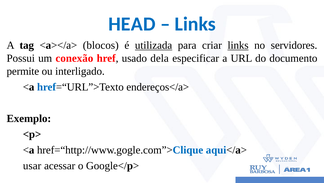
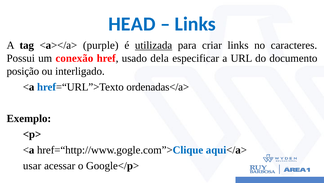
blocos: blocos -> purple (101, 45)
links underline: present -> none (238, 45)
servidores: servidores -> caracteres (294, 45)
permite: permite -> posição (23, 71)
endereços</a>: endereços</a> -> ordenadas</a> (158, 87)
